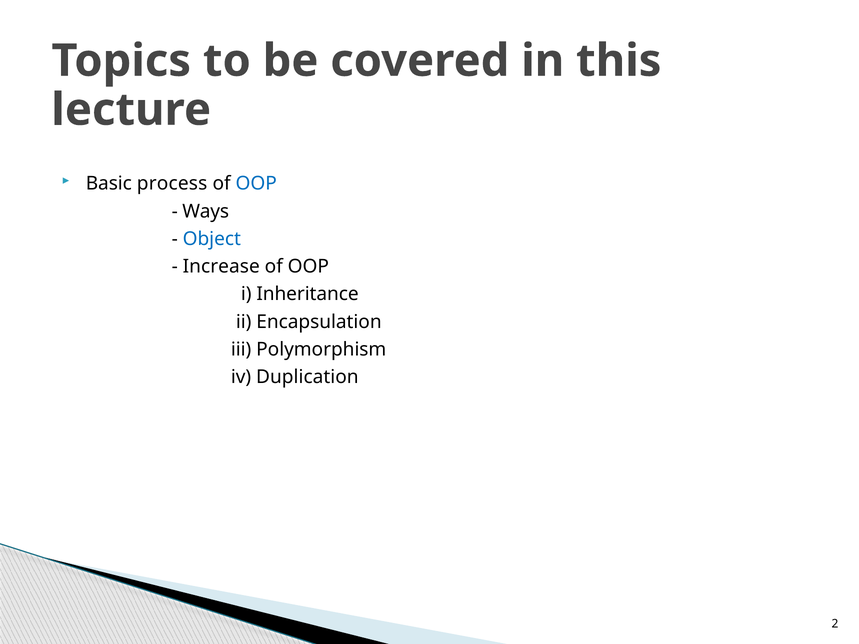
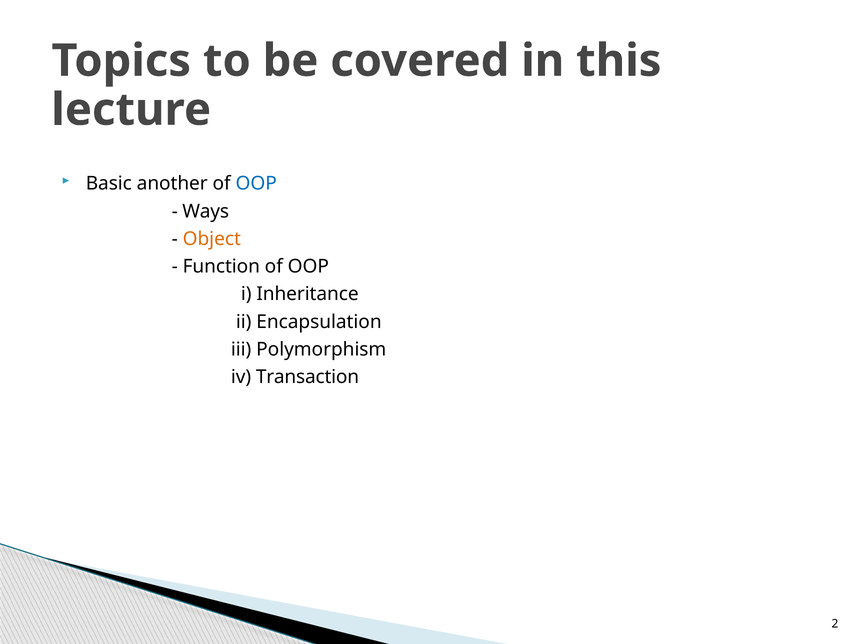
process: process -> another (172, 184)
Object colour: blue -> orange (212, 239)
Increase: Increase -> Function (221, 267)
Duplication: Duplication -> Transaction (307, 377)
